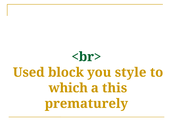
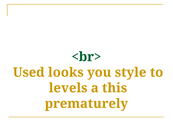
block: block -> looks (66, 72)
which: which -> levels (68, 88)
